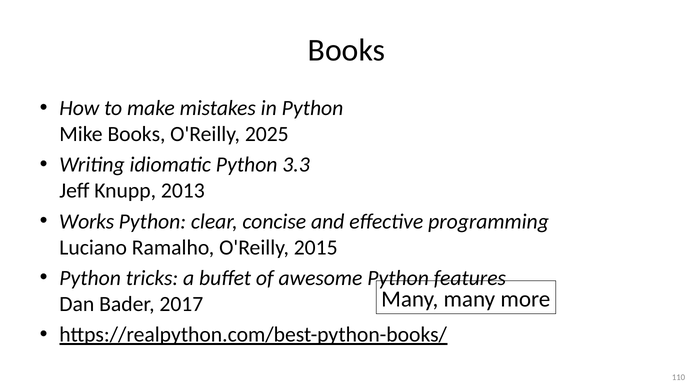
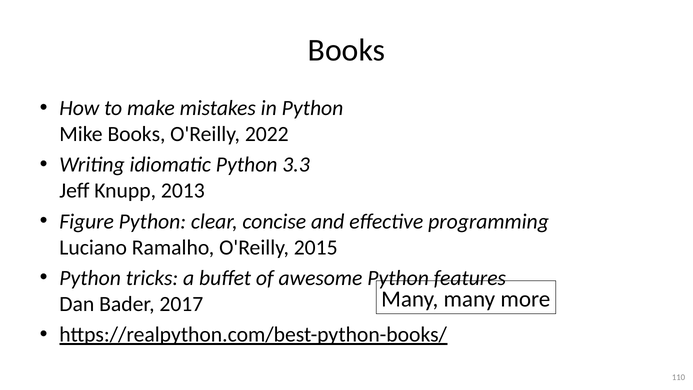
2025: 2025 -> 2022 (267, 134)
Works: Works -> Figure (87, 221)
